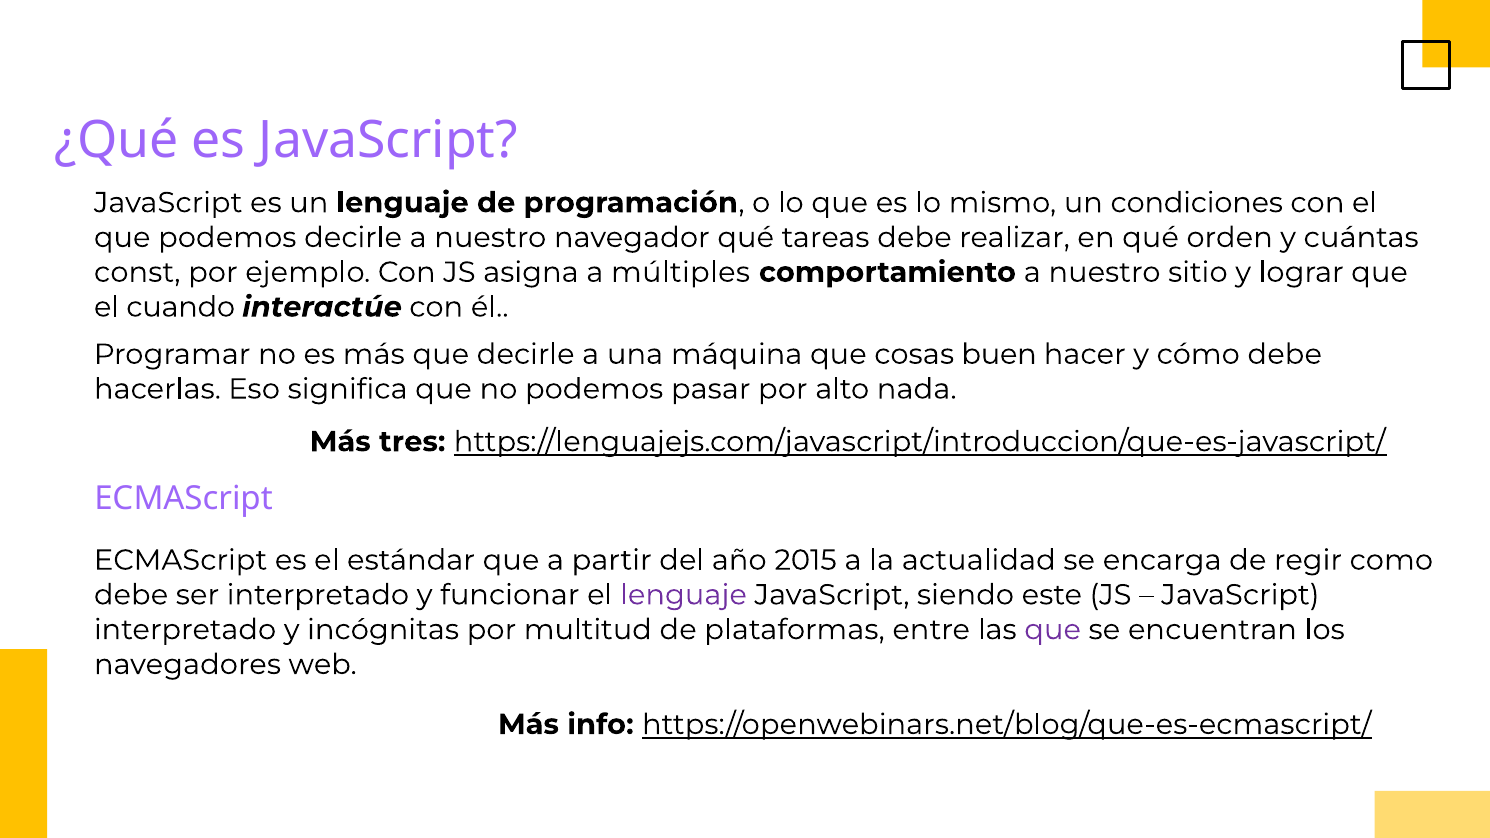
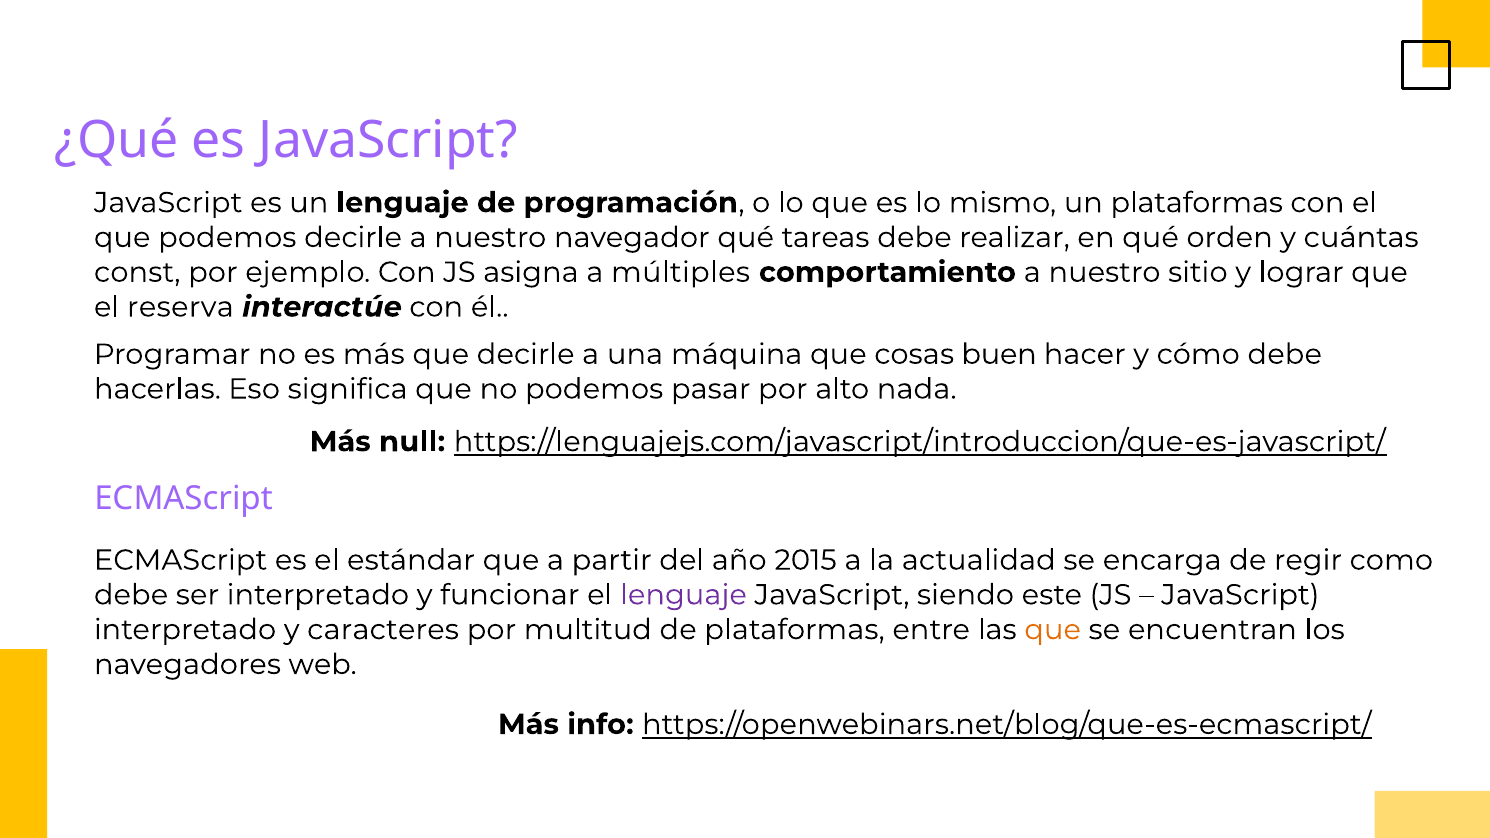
un condiciones: condiciones -> plataformas (1197, 203)
cuando: cuando -> reserva (180, 307)
tres: tres -> null (412, 442)
incógnitas: incógnitas -> caracteres (383, 630)
que colour: purple -> orange (1053, 630)
